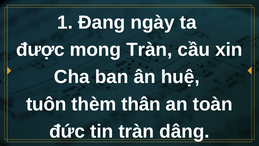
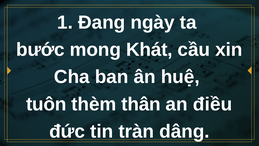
được: được -> bước (40, 50)
mong Tràn: Tràn -> Khát (149, 50)
toàn: toàn -> điều (213, 104)
